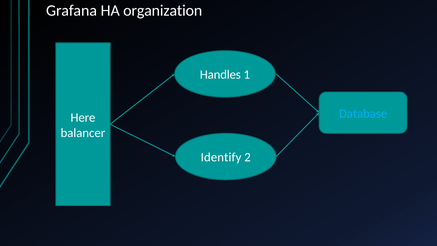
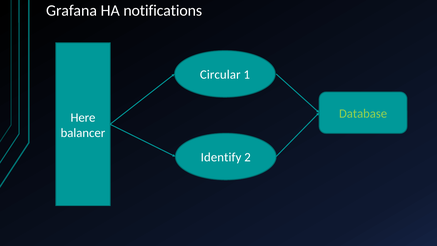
organization: organization -> notifications (163, 11)
Handles: Handles -> Circular (220, 75)
Database colour: light blue -> light green (363, 113)
